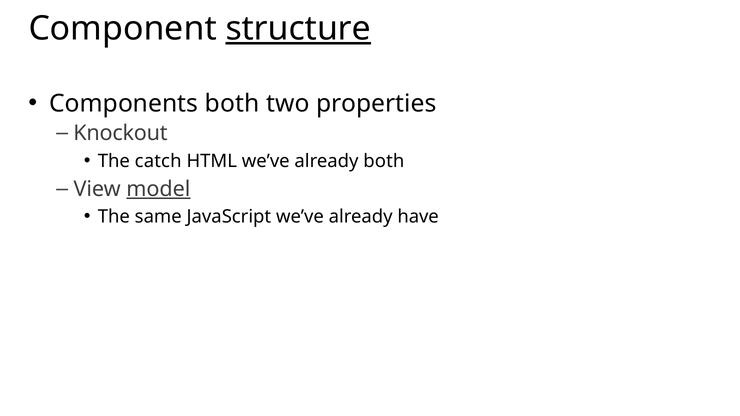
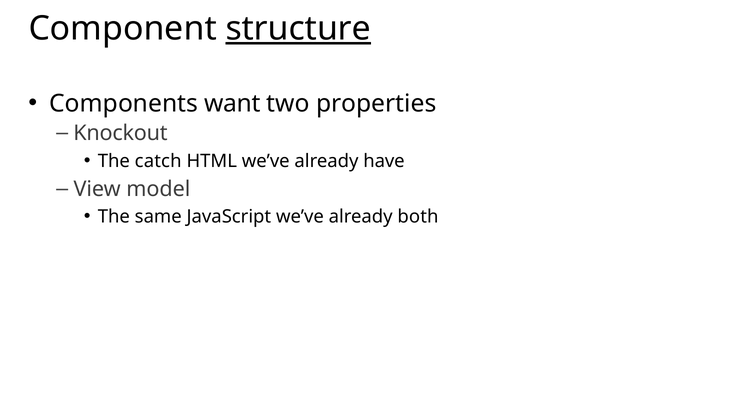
Components both: both -> want (232, 104)
already both: both -> have (384, 161)
model underline: present -> none (158, 189)
have: have -> both (418, 217)
